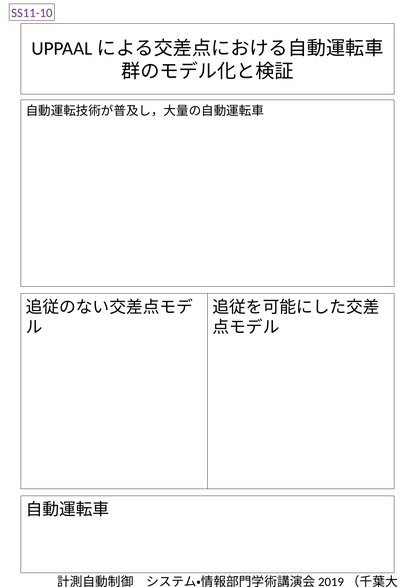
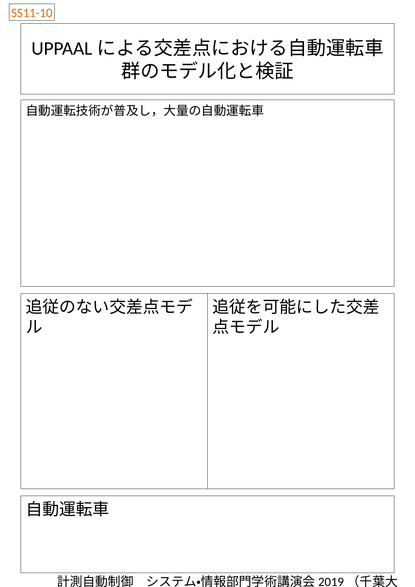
SS11-10 colour: purple -> orange (32, 13)
